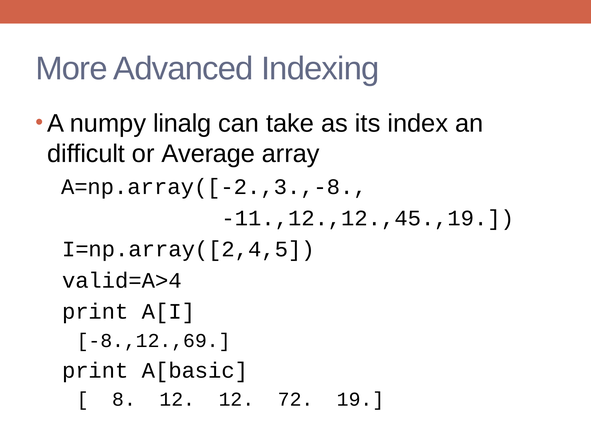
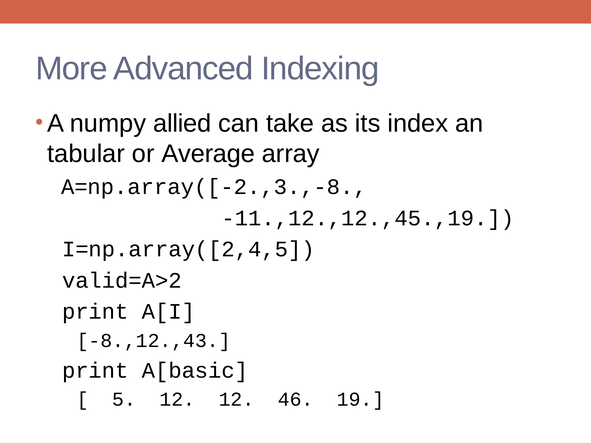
linalg: linalg -> allied (182, 123)
difficult: difficult -> tabular (86, 154)
valid=A>4: valid=A>4 -> valid=A>2 (122, 281)
-8.,12.,69: -8.,12.,69 -> -8.,12.,43 (154, 341)
8: 8 -> 5 (124, 400)
72: 72 -> 46 (296, 400)
